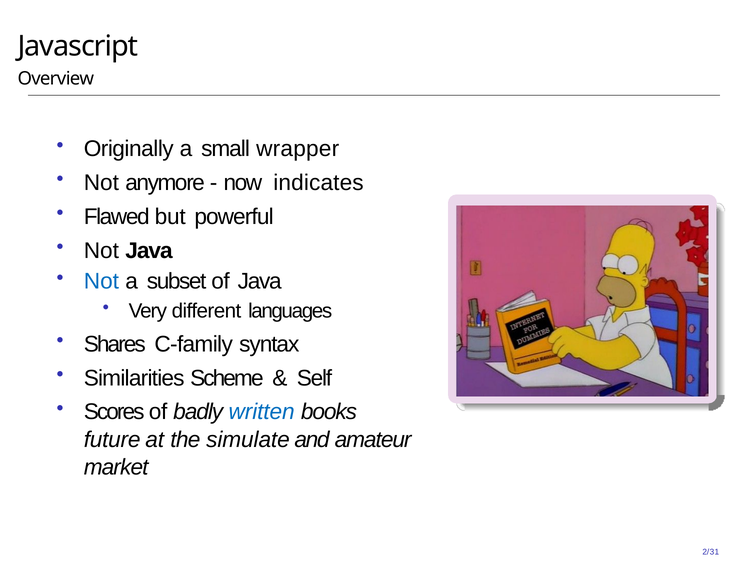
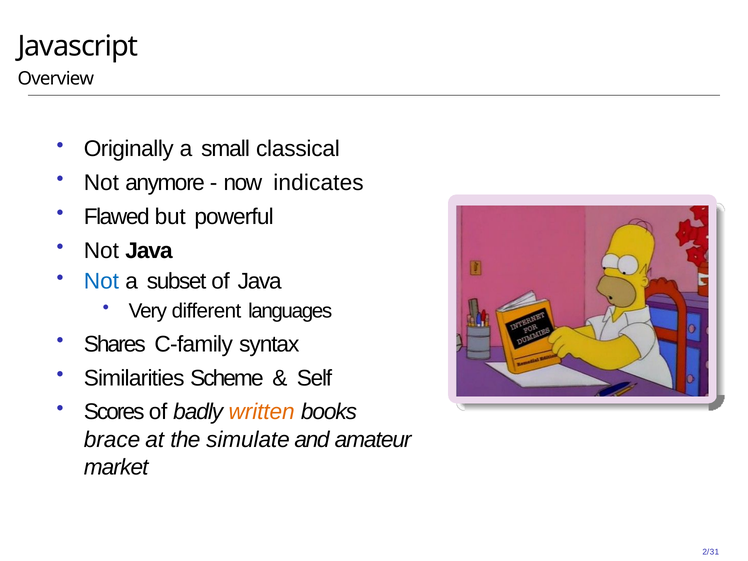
wrapper: wrapper -> classical (298, 149)
written colour: blue -> orange (262, 412)
future: future -> brace (112, 440)
